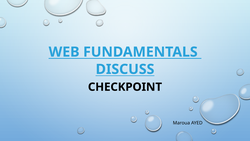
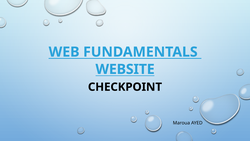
DISCUSS: DISCUSS -> WEBSITE (125, 69)
